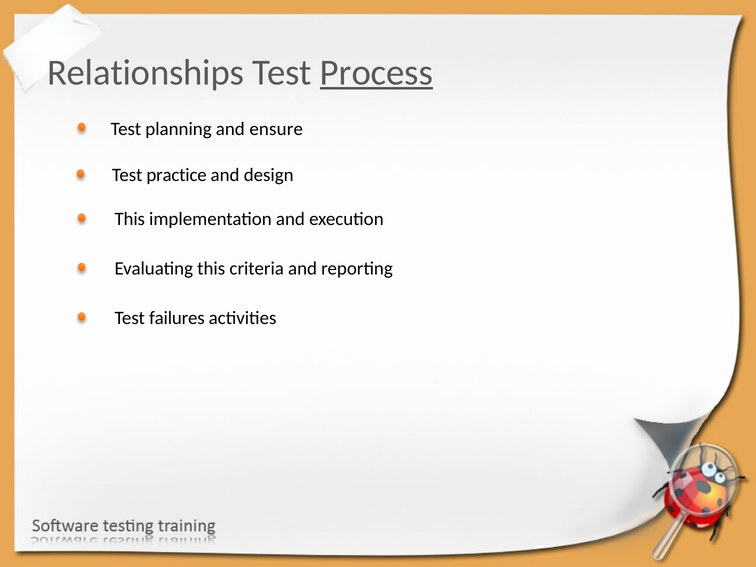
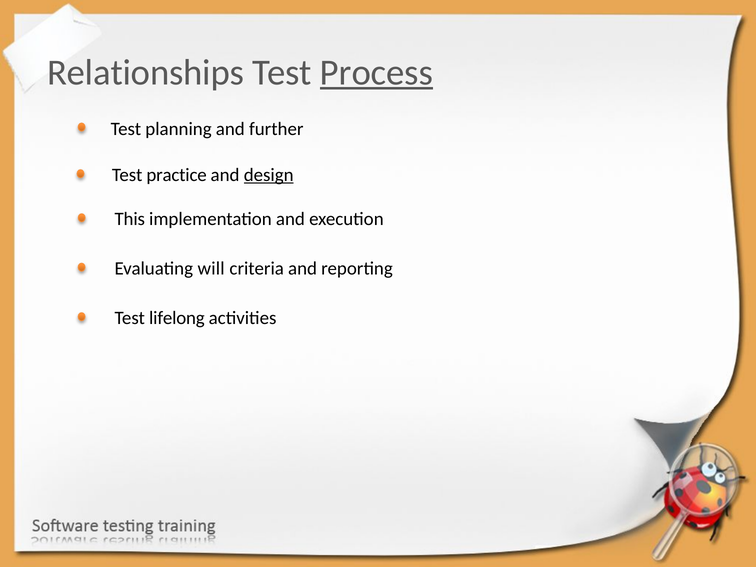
ensure: ensure -> further (276, 129)
design underline: none -> present (269, 175)
Evaluating this: this -> will (211, 268)
failures: failures -> lifelong (177, 318)
